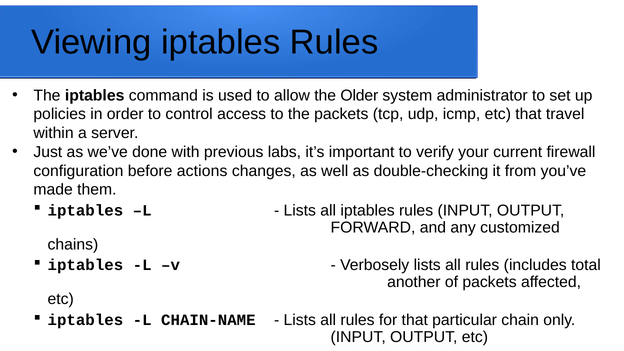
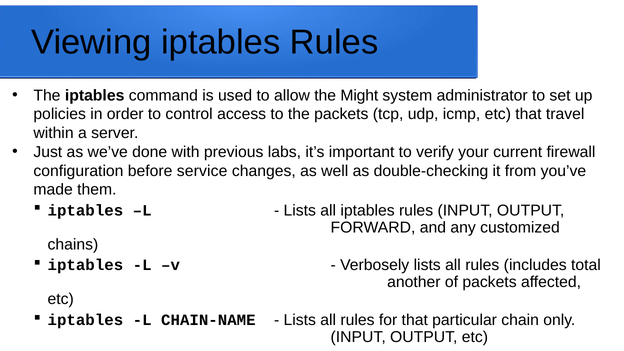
Older: Older -> Might (359, 95)
actions: actions -> service (202, 171)
